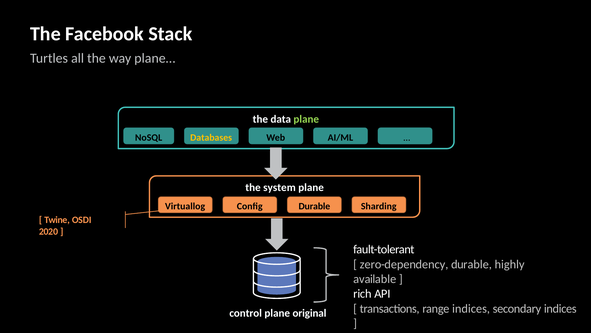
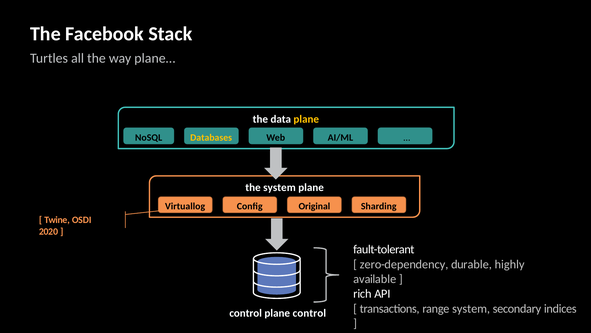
plane colour: light green -> yellow (306, 119)
Config Durable: Durable -> Original (314, 206)
range indices: indices -> system (471, 308)
plane original: original -> control (309, 313)
